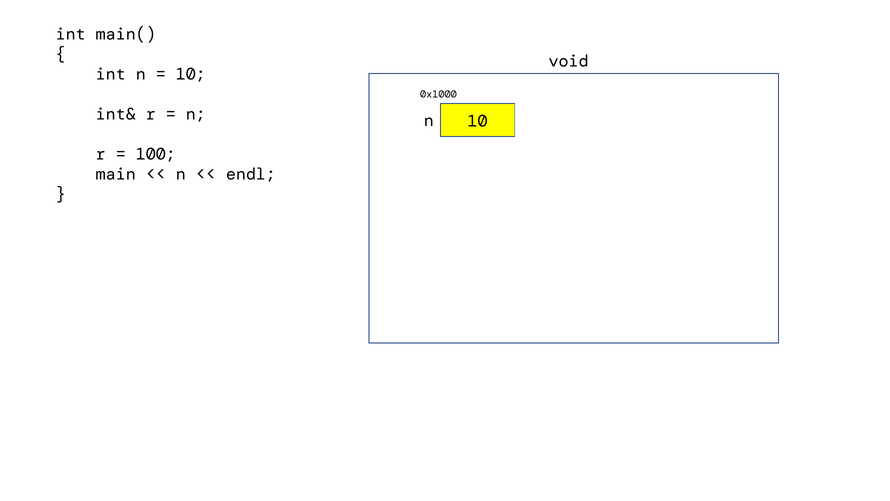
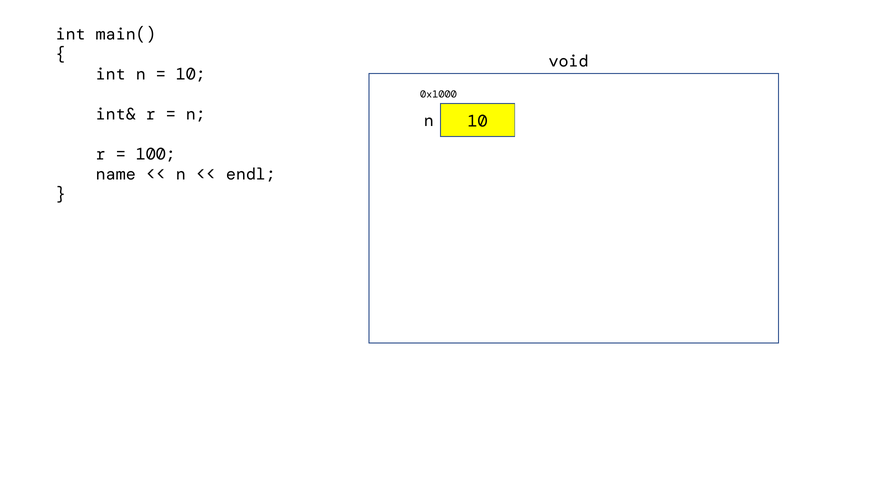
main: main -> name (116, 174)
